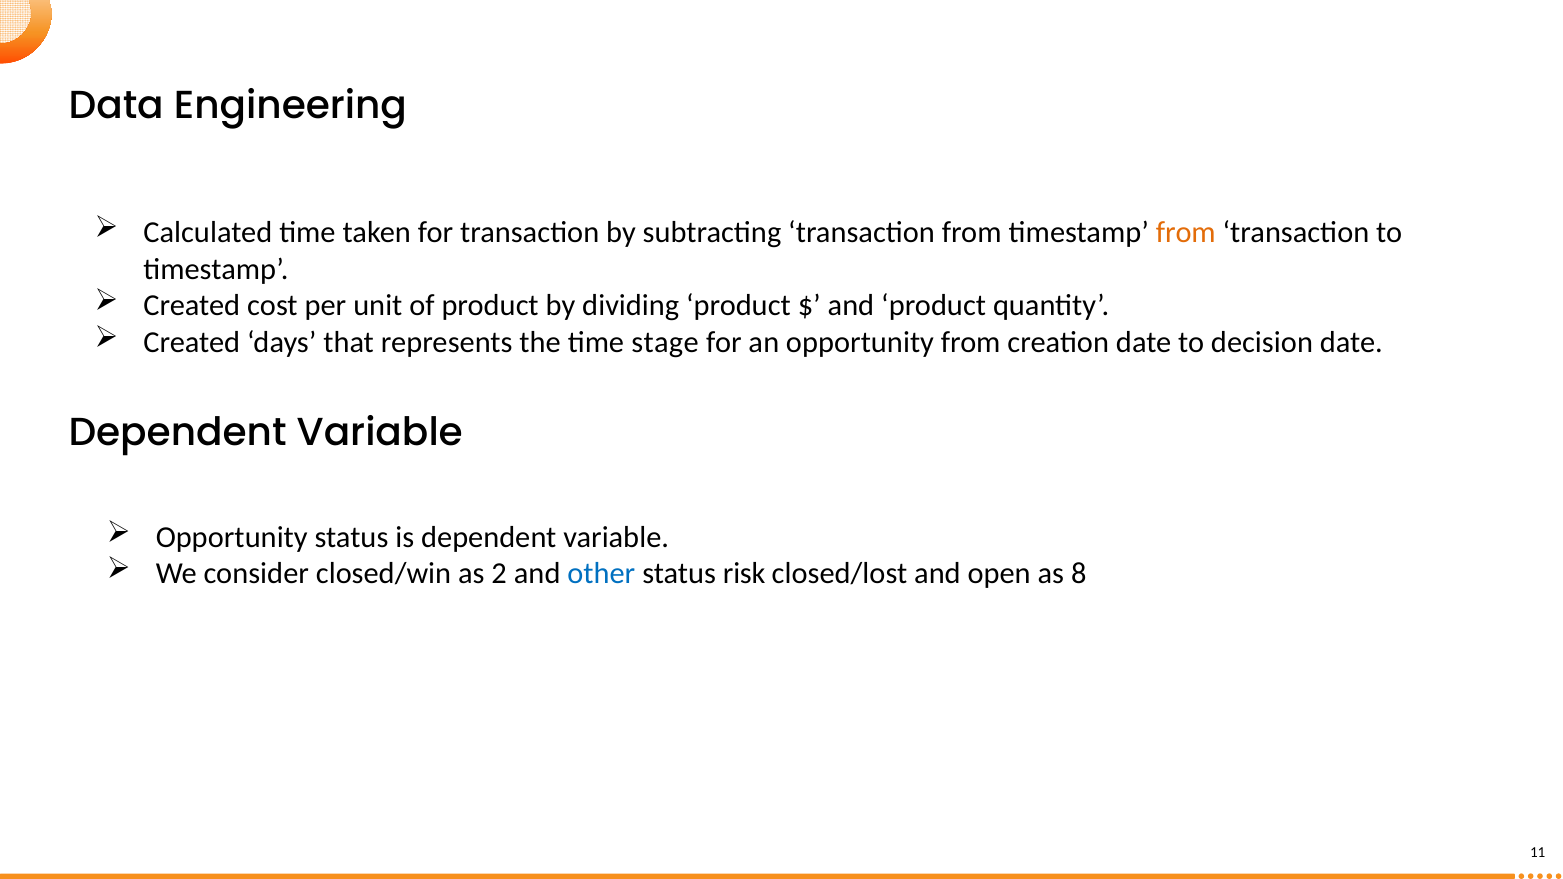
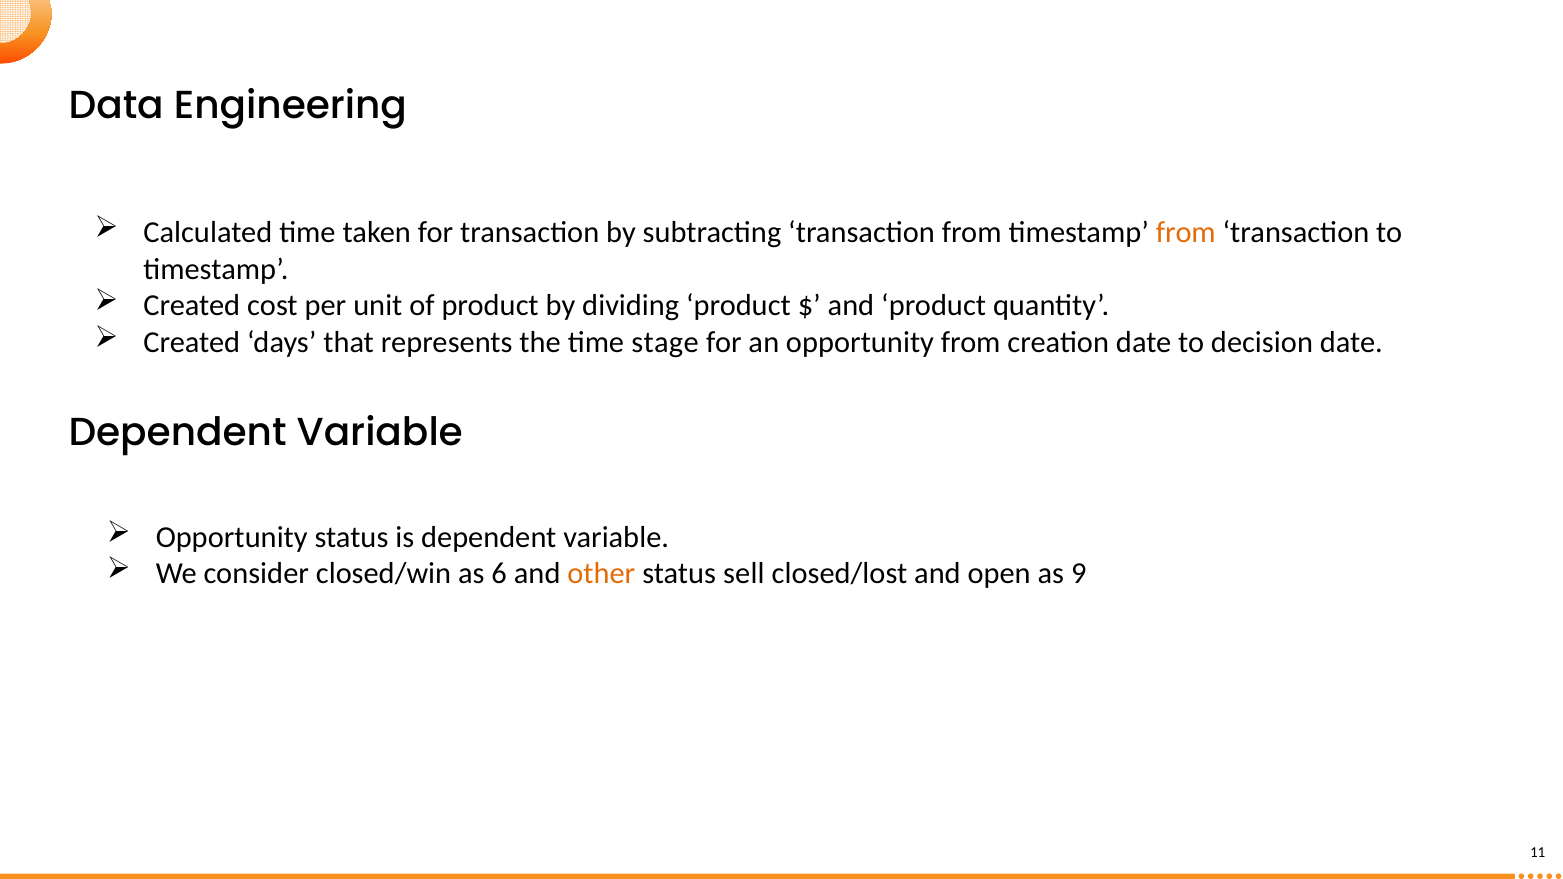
2: 2 -> 6 (499, 574)
other colour: blue -> orange (601, 574)
risk: risk -> sell (744, 574)
8: 8 -> 9 (1079, 574)
